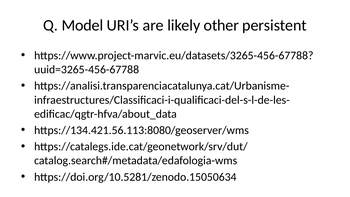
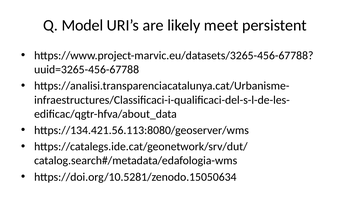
other: other -> meet (221, 25)
